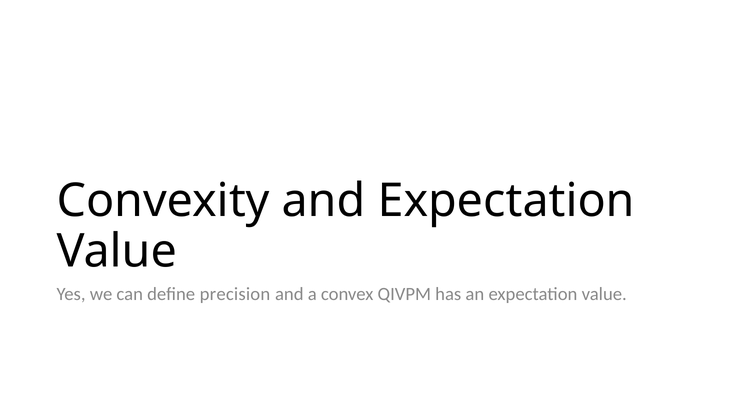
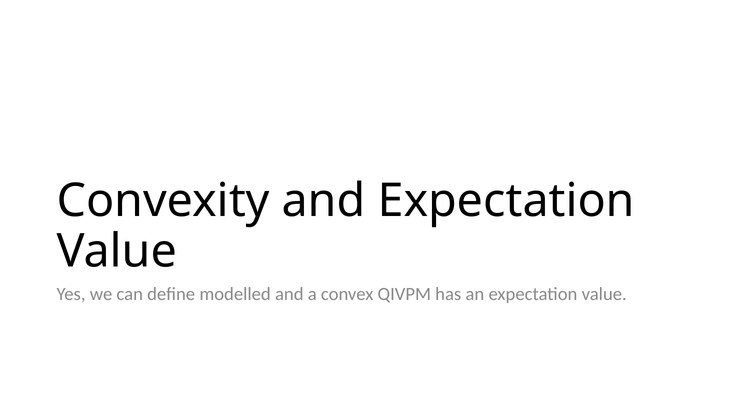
precision: precision -> modelled (235, 294)
